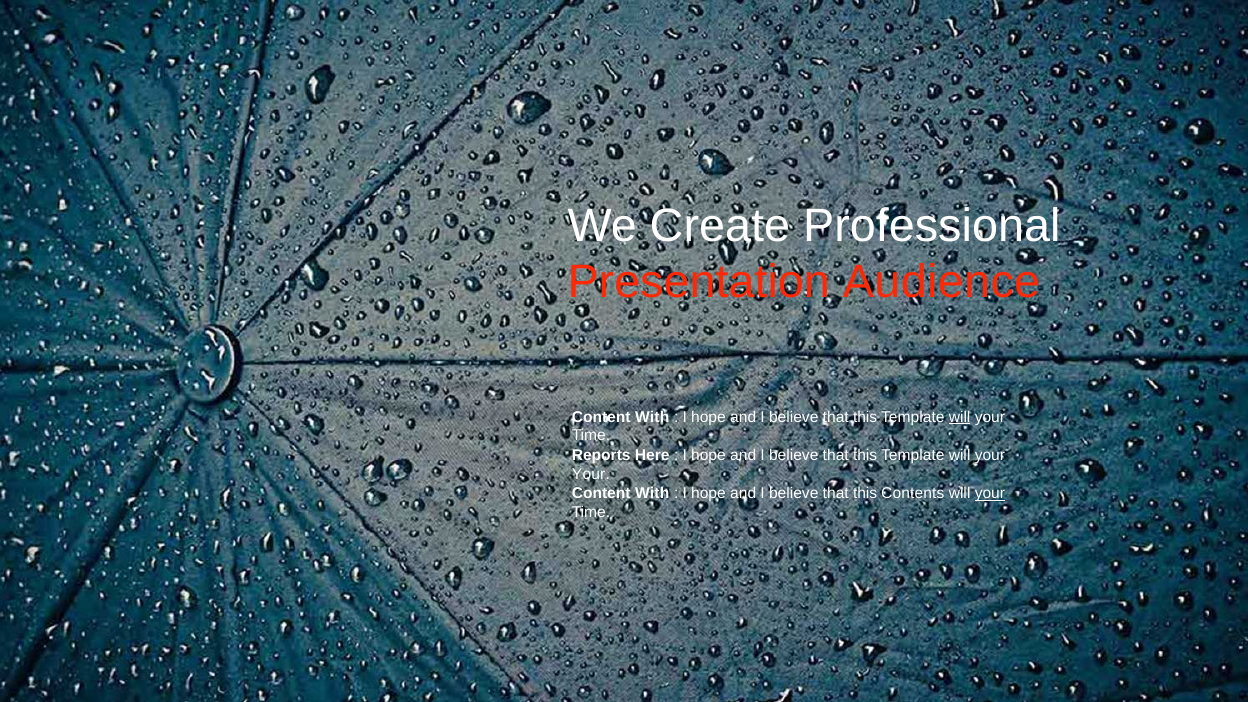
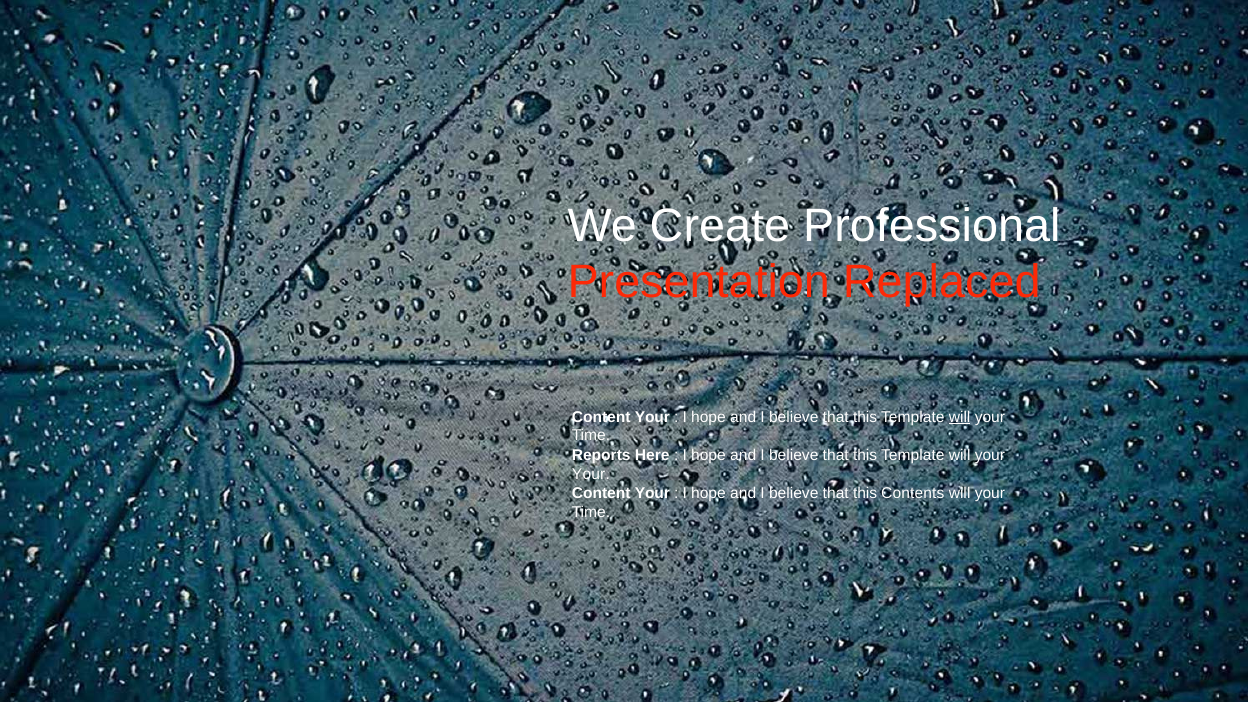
Audience: Audience -> Replaced (942, 282)
With: With -> Your (652, 417)
With: With -> Your (652, 494)
your underline: present -> none (990, 494)
